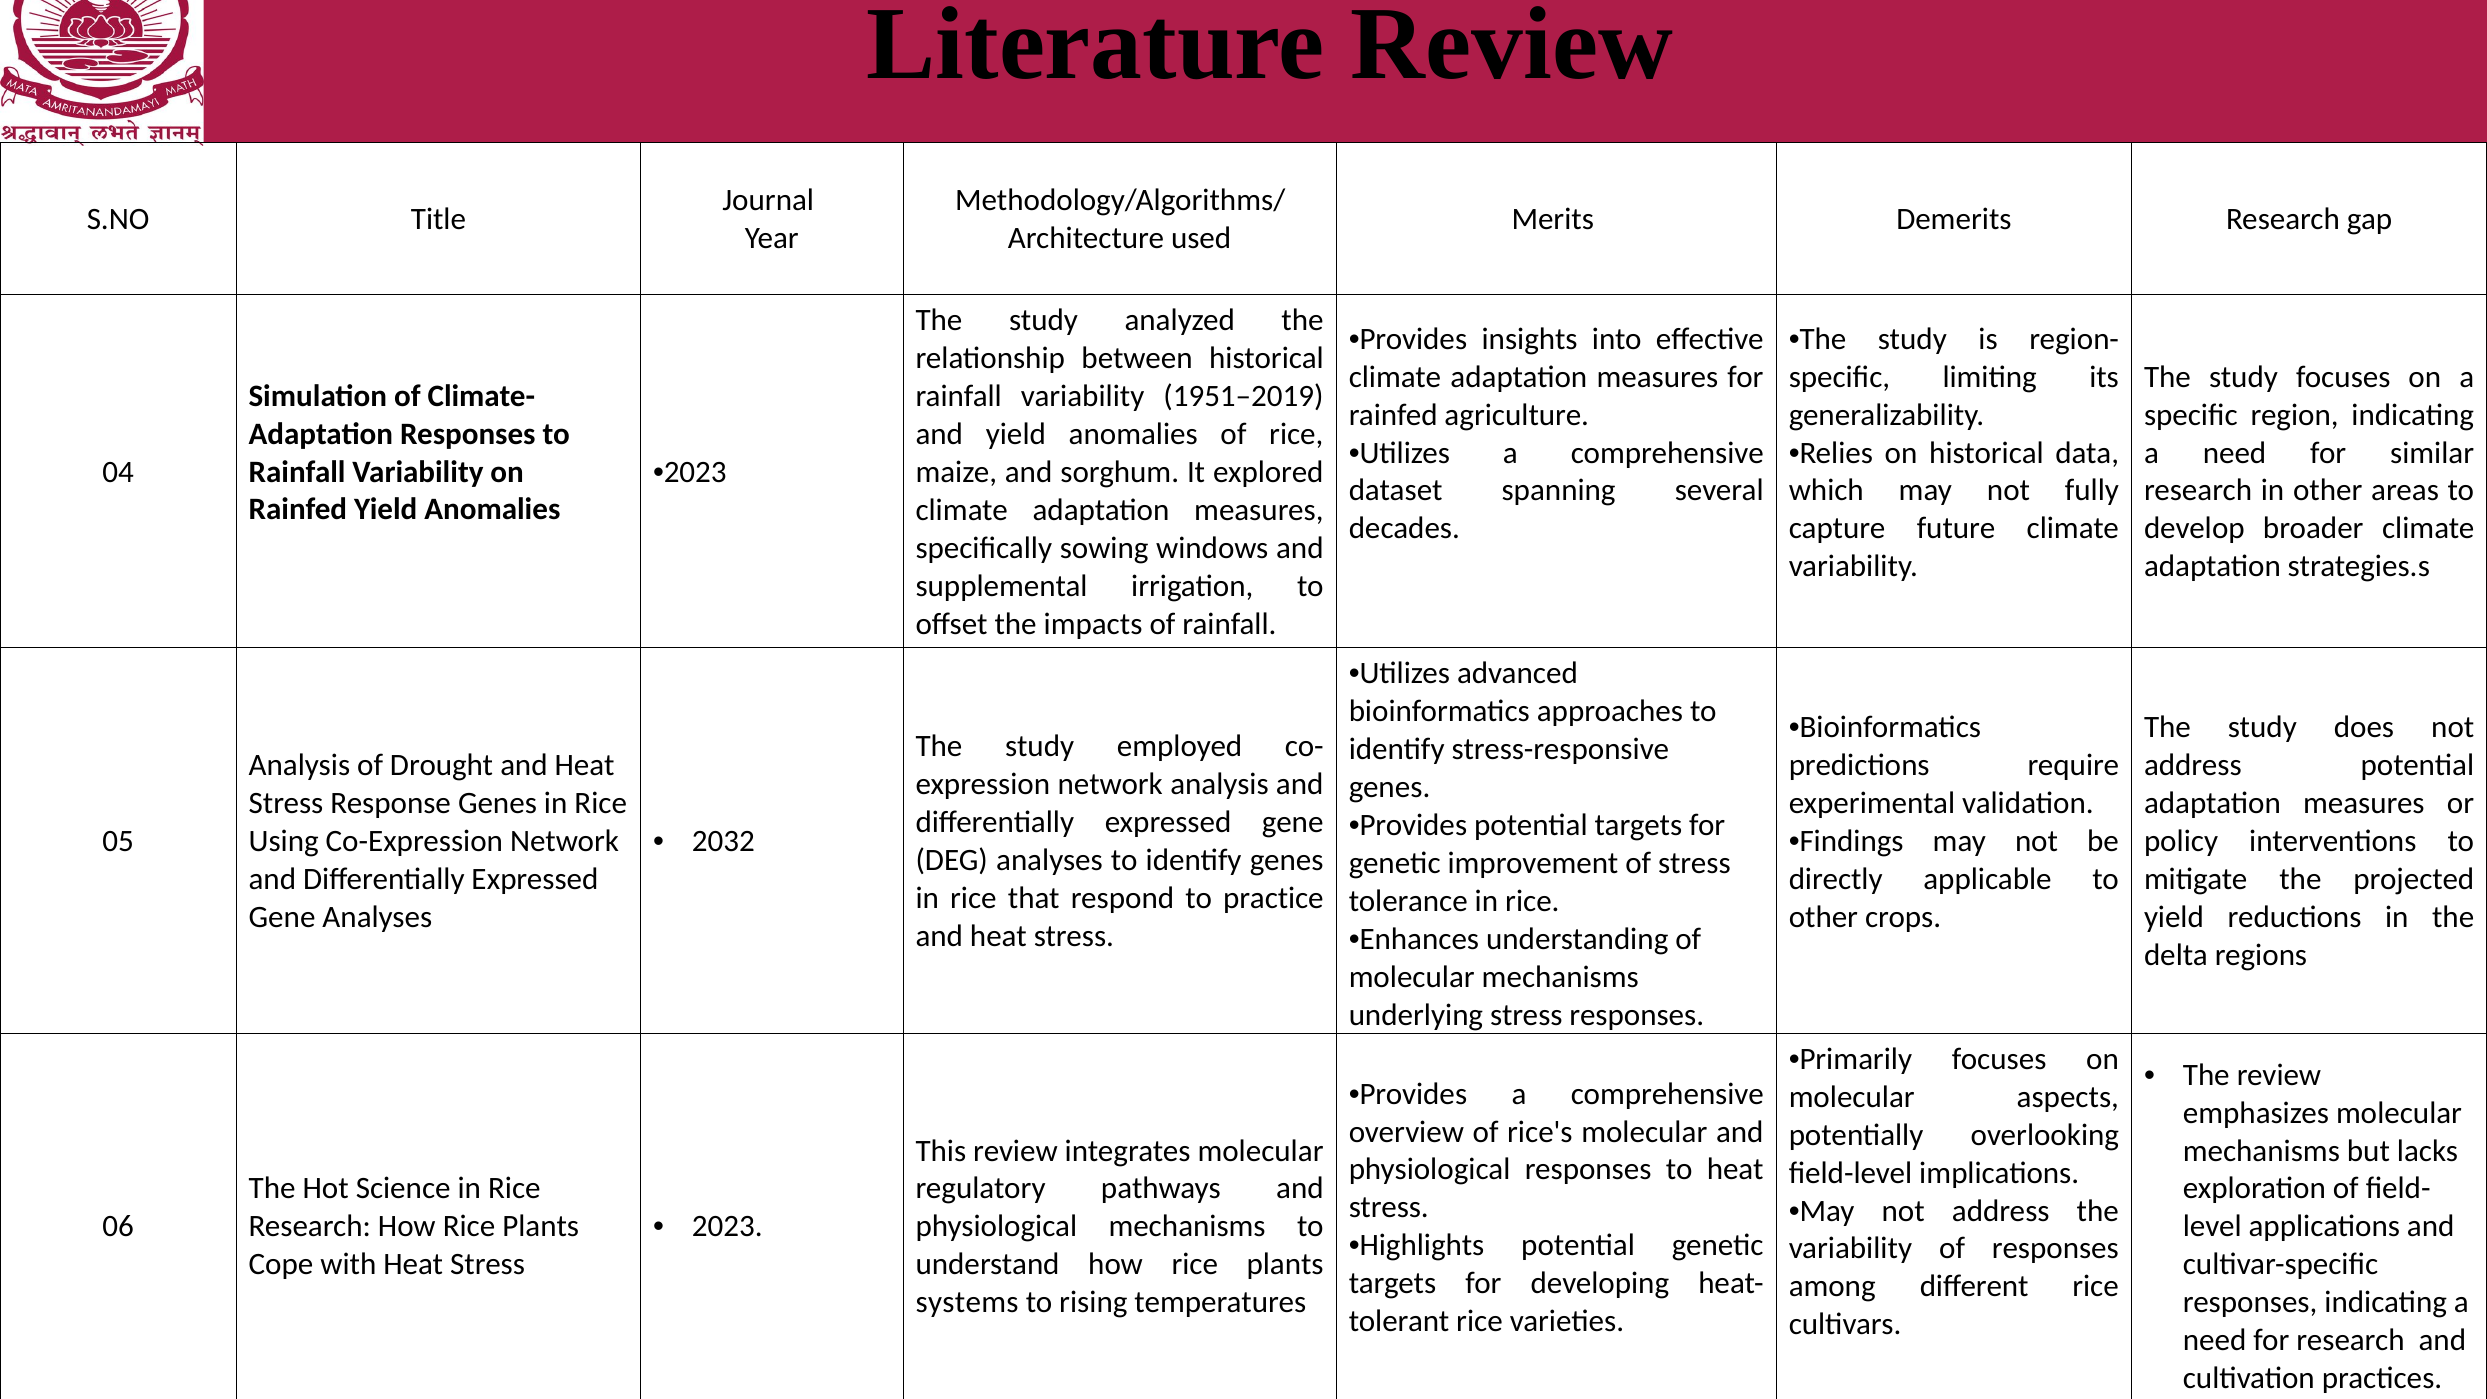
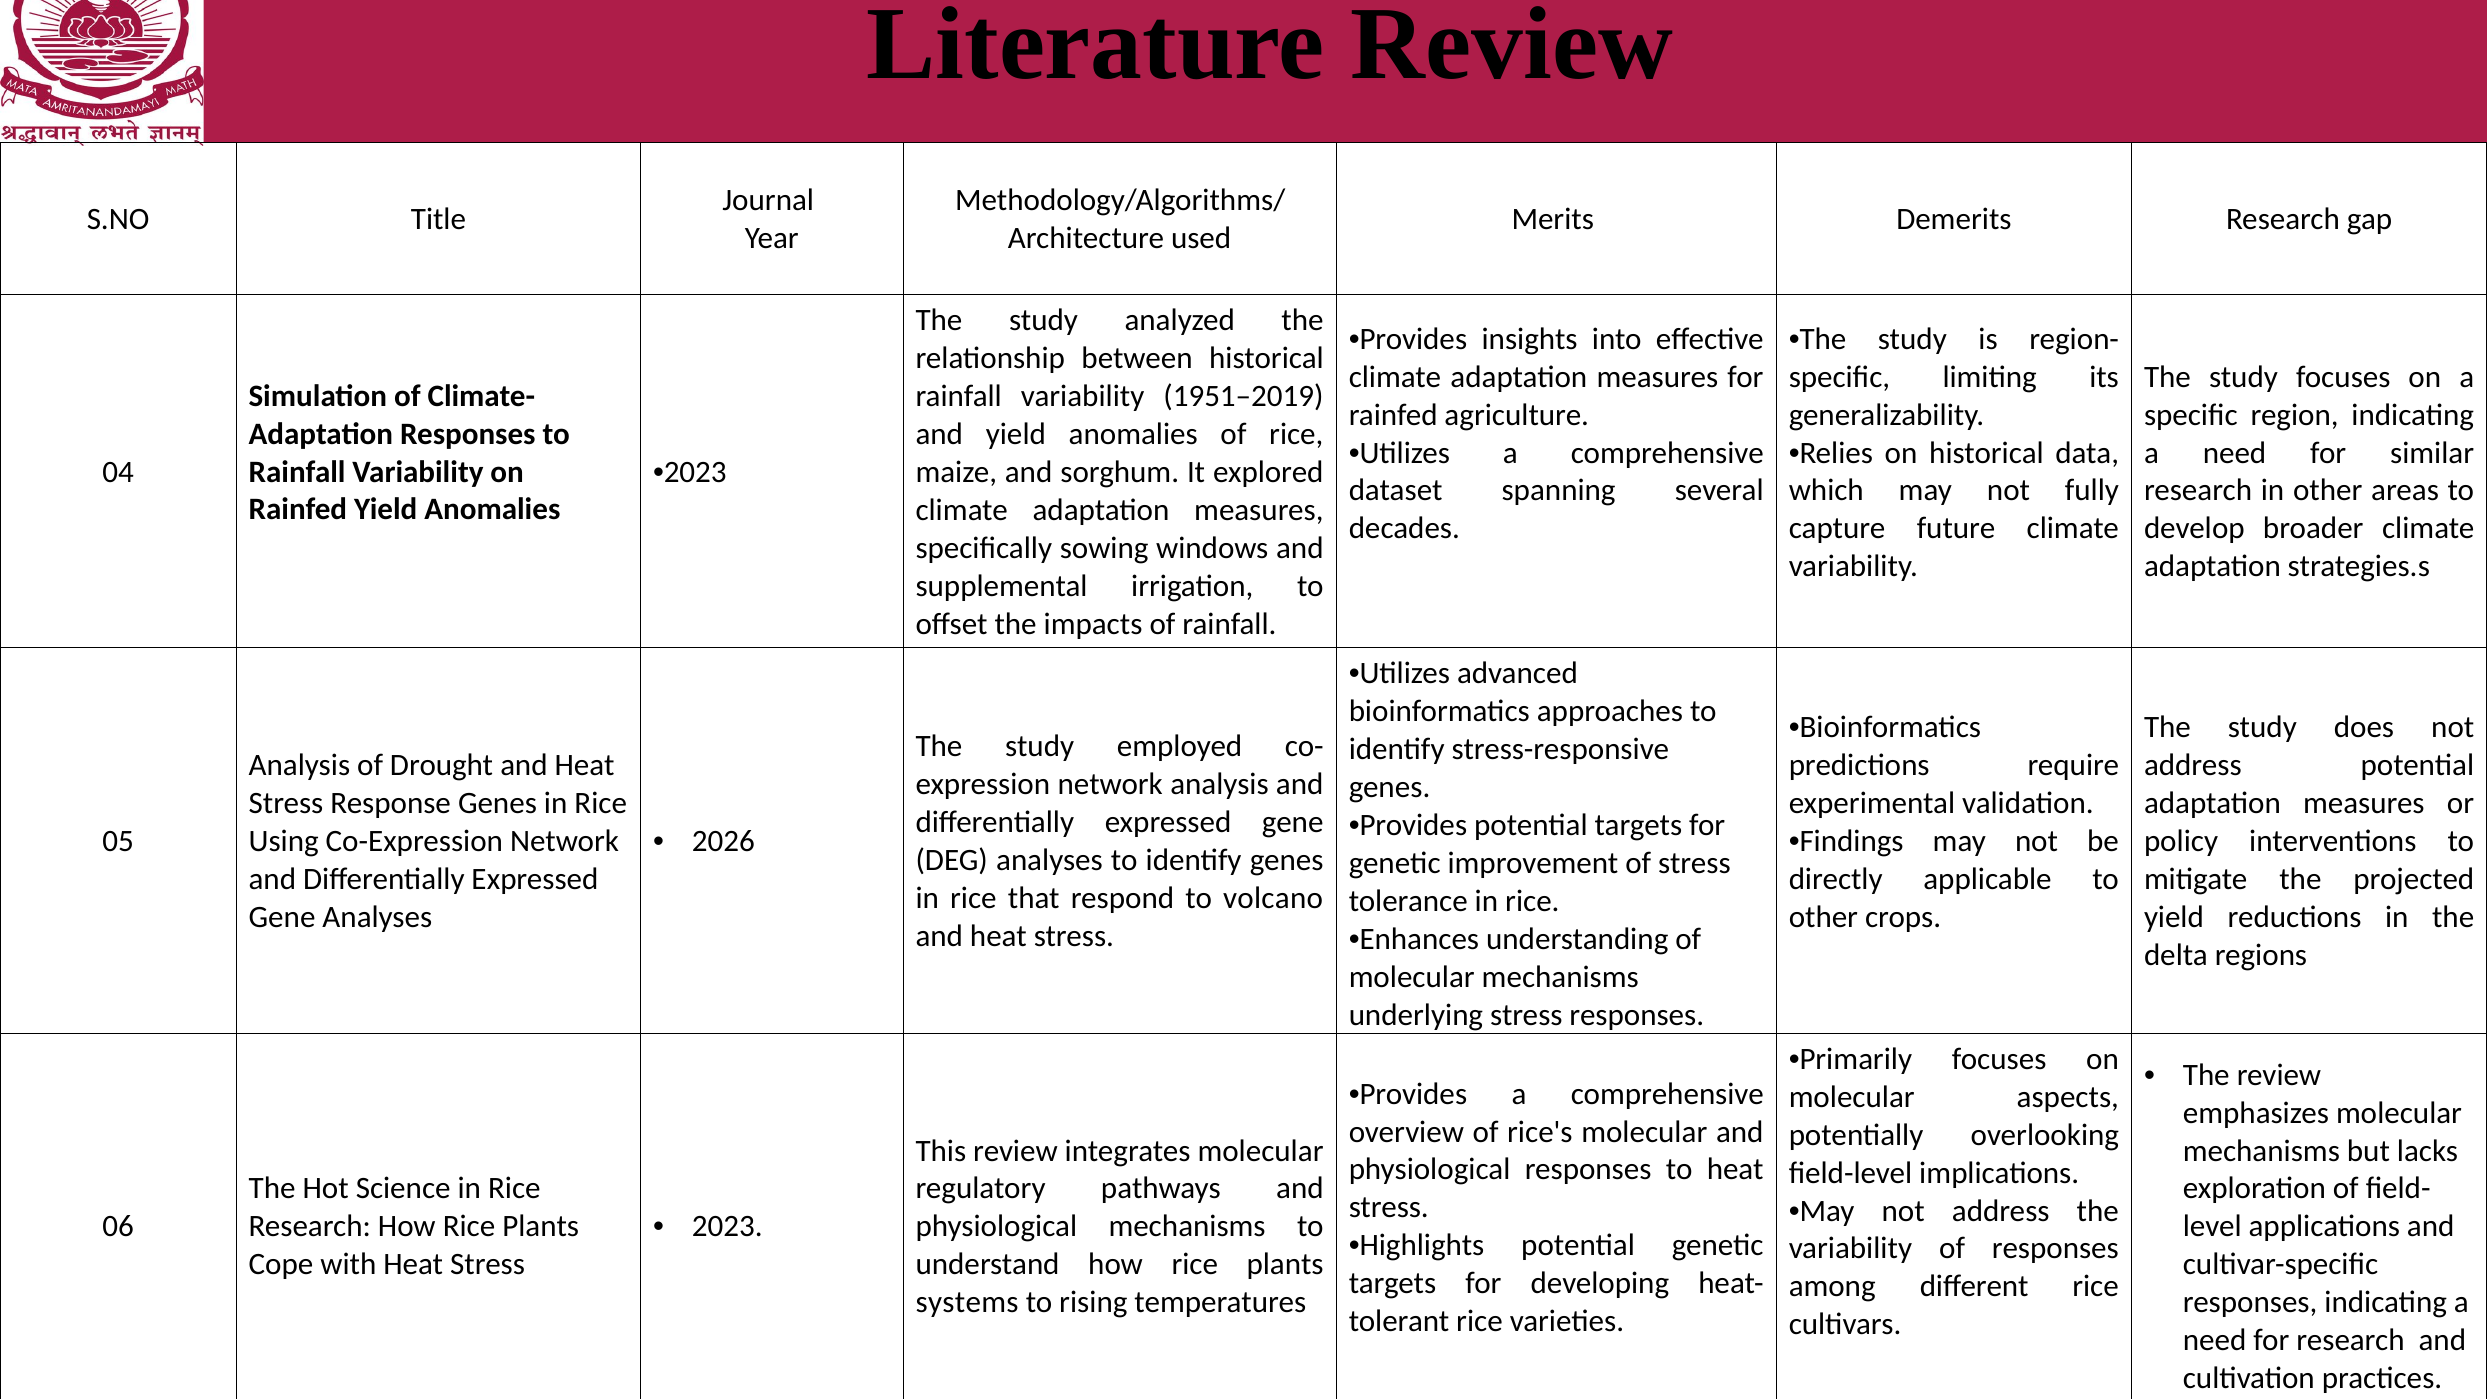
2032: 2032 -> 2026 (723, 841)
practice: practice -> volcano (1273, 898)
